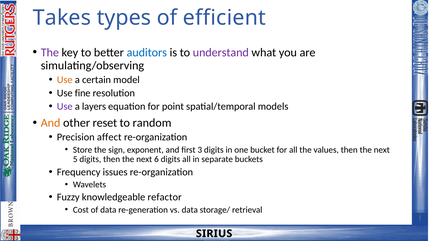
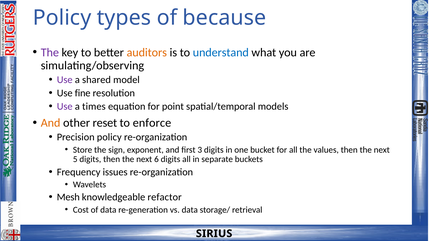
Takes: Takes -> Policy (62, 18)
efficient: efficient -> because (224, 18)
auditors colour: blue -> orange (147, 52)
understand colour: purple -> blue (221, 52)
Use colour: orange -> purple (65, 80)
certain: certain -> shared (96, 80)
layers: layers -> times (94, 106)
random: random -> enforce (152, 123)
Precision affect: affect -> policy (109, 137)
Fuzzy: Fuzzy -> Mesh (68, 197)
